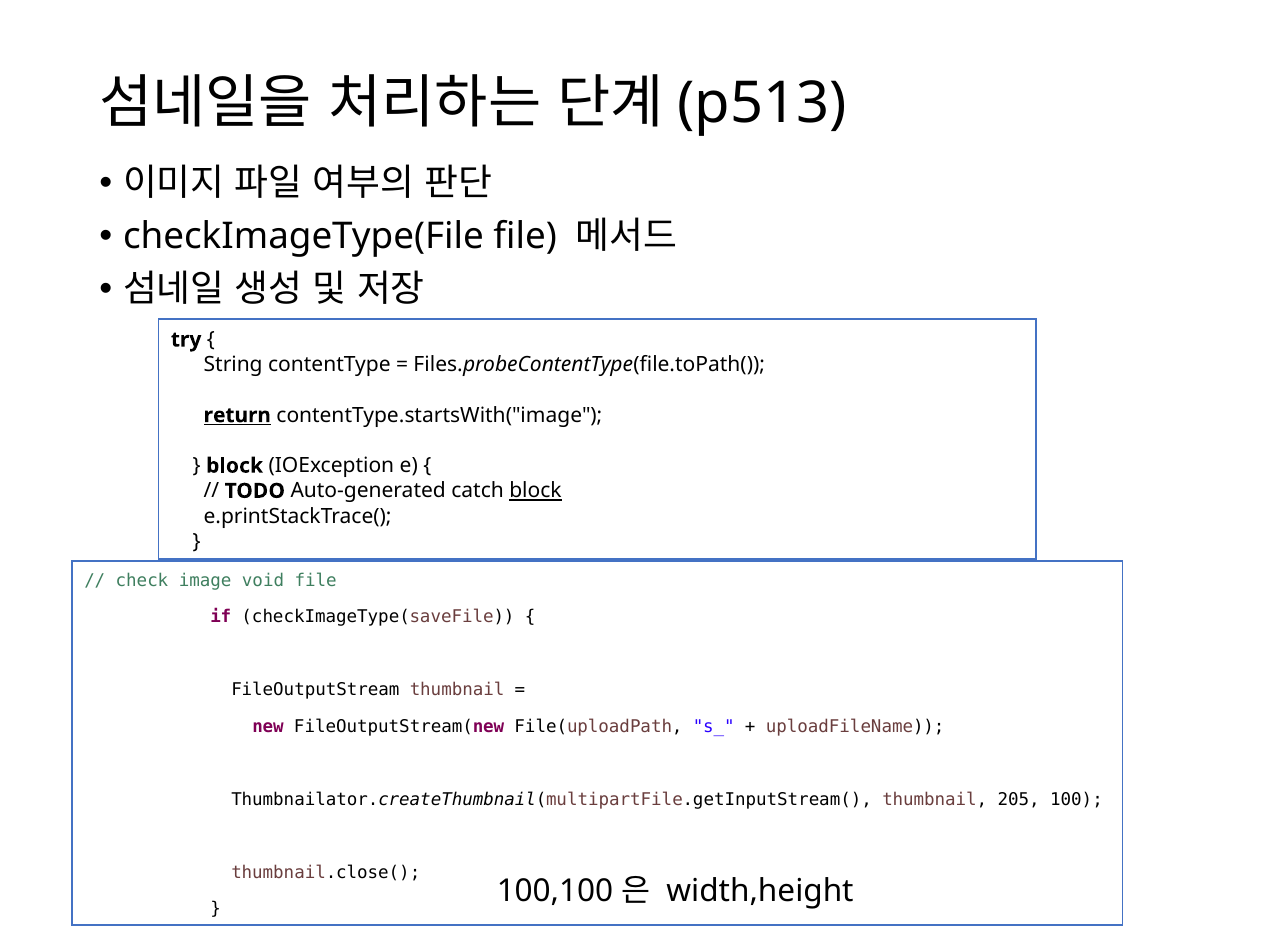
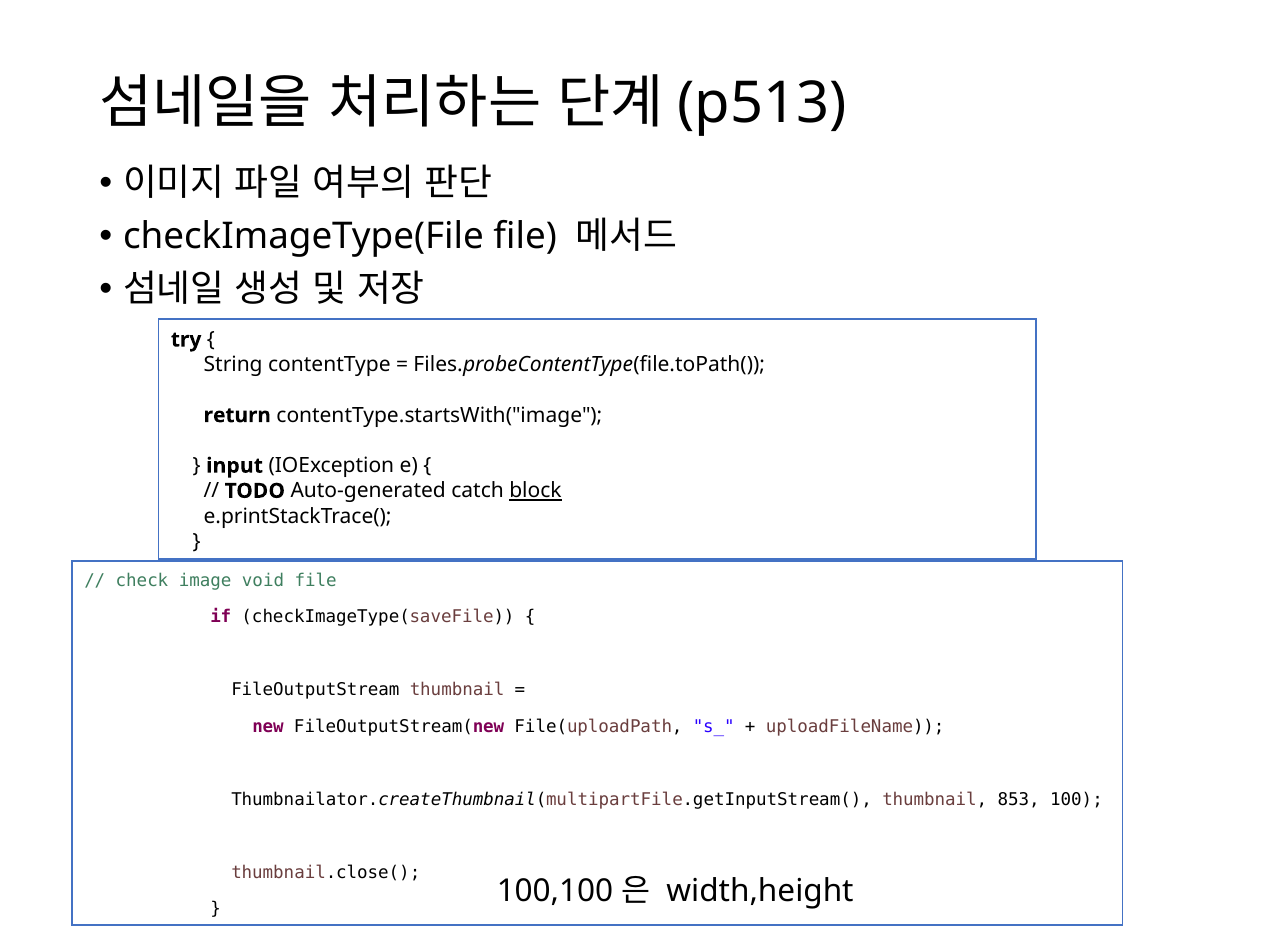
return underline: present -> none (237, 415)
block: block -> input (235, 466)
205: 205 -> 853 (1019, 800)
